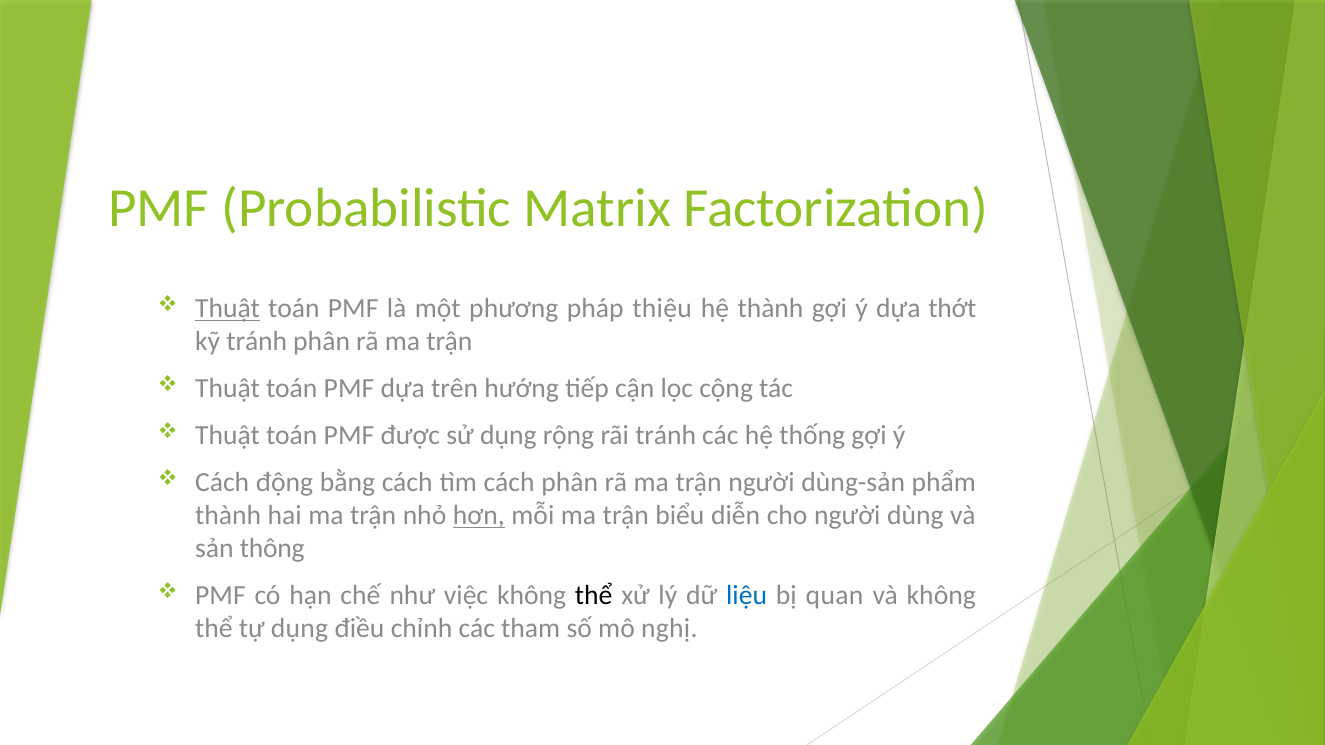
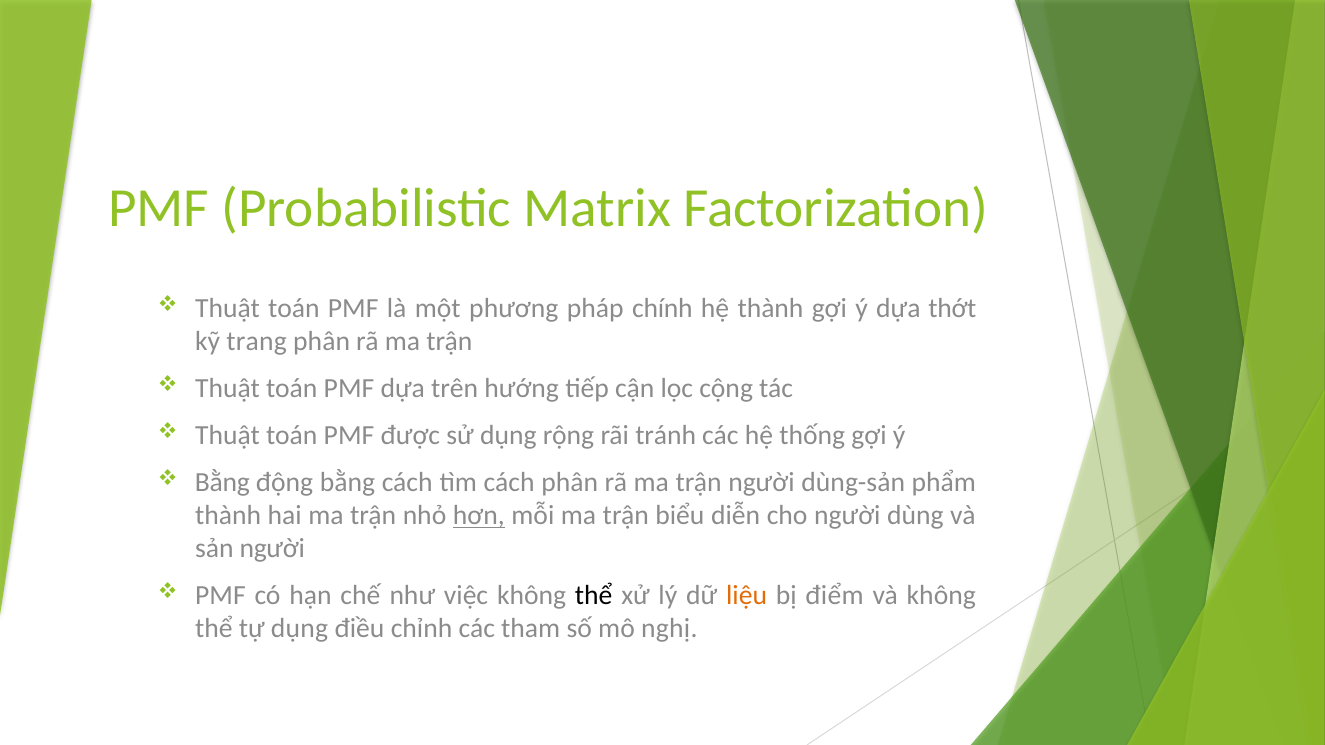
Thuật underline: present -> none (228, 309)
thiệu: thiệu -> chính (662, 309)
kỹ tránh: tránh -> trang (257, 342)
Cách: Cách -> Bằng (222, 483)
sản thông: thông -> người (272, 549)
liệu colour: blue -> orange (747, 596)
quan: quan -> điểm (835, 596)
